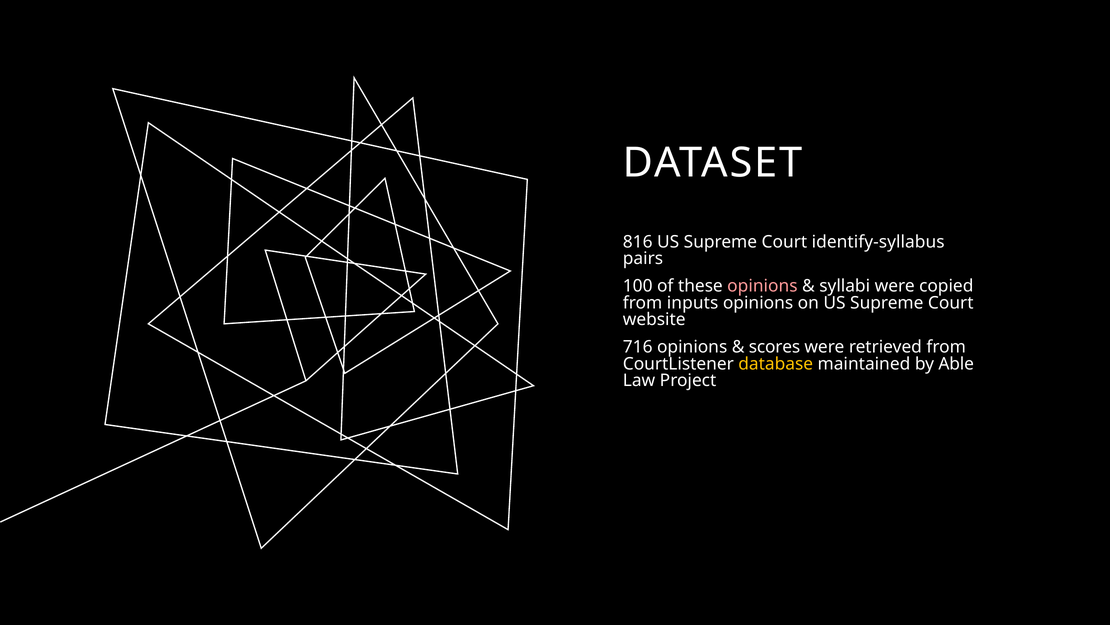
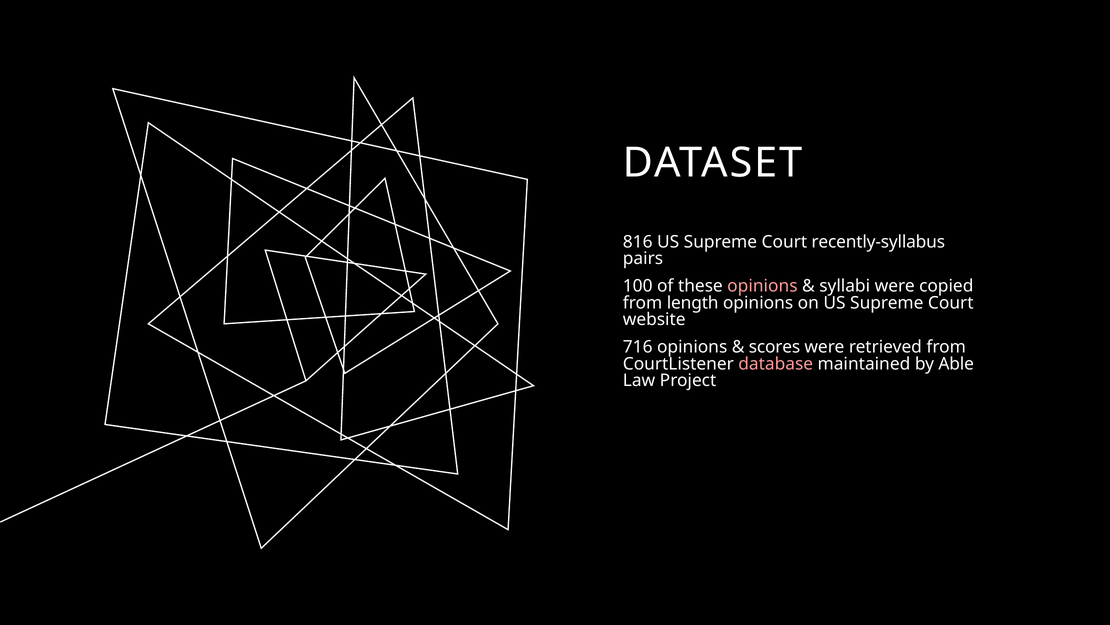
identify-syllabus: identify-syllabus -> recently-syllabus (878, 242)
inputs: inputs -> length (693, 303)
database colour: yellow -> pink (776, 363)
